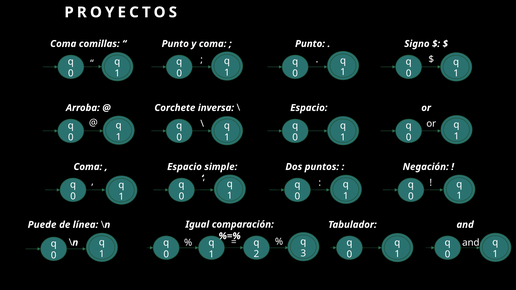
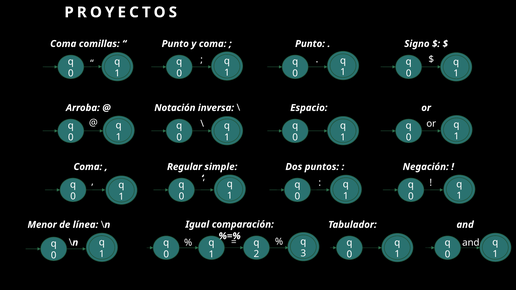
Corchete: Corchete -> Notación (175, 108)
Espacio: Espacio -> Regular (185, 167)
Puede: Puede -> Menor (42, 225)
